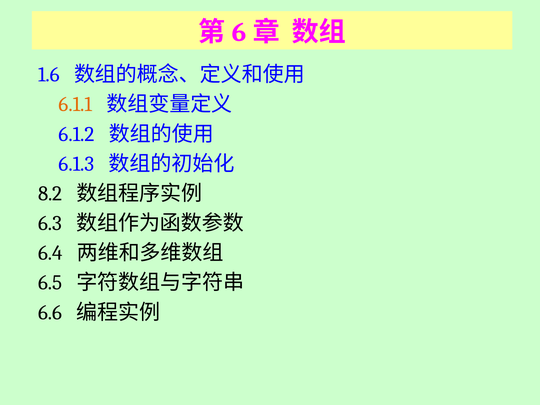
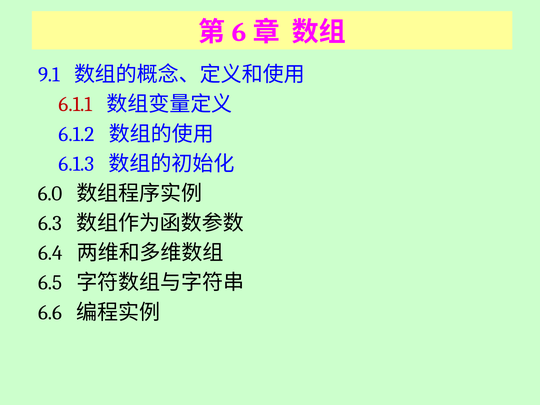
1.6: 1.6 -> 9.1 (49, 75)
6.1.1 colour: orange -> red (75, 104)
8.2: 8.2 -> 6.0 (50, 194)
